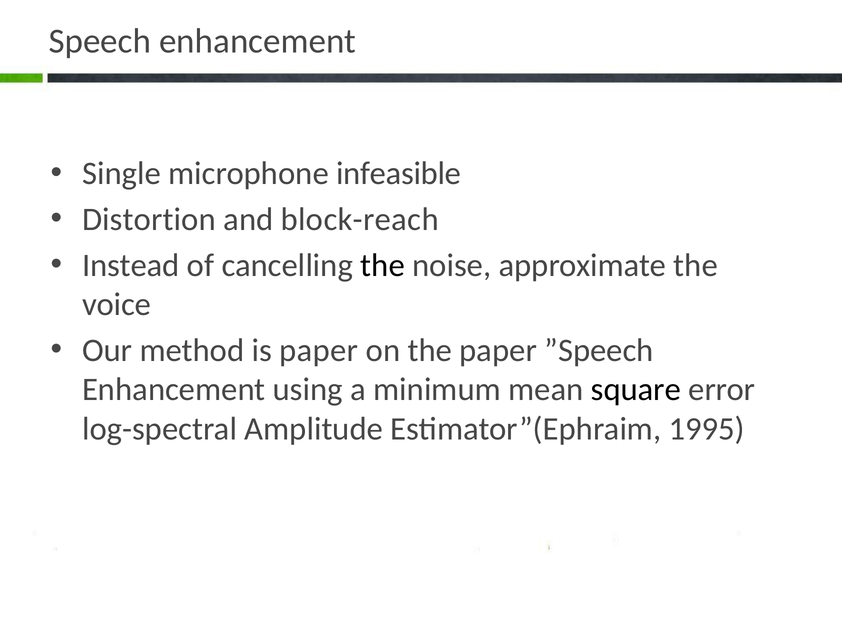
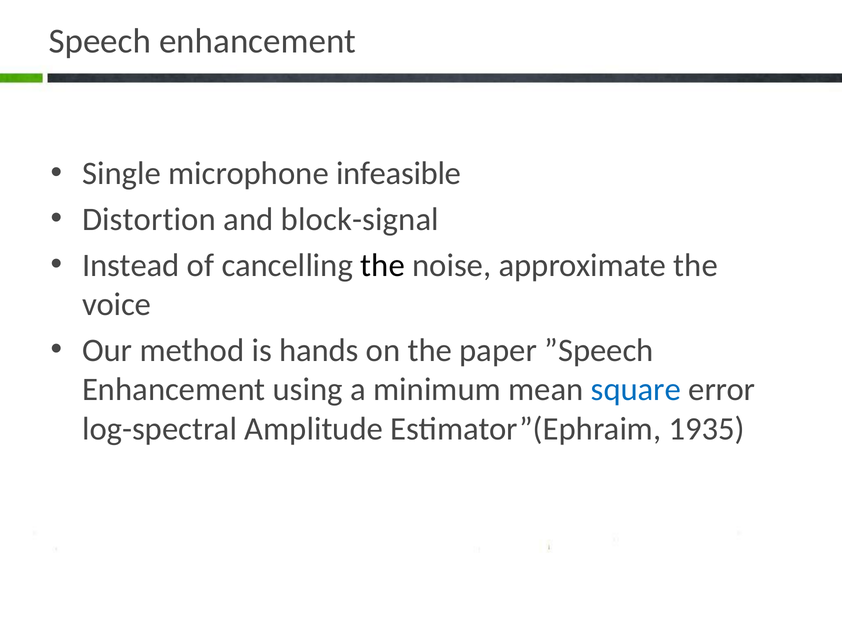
block-reach: block-reach -> block-signal (360, 219)
is paper: paper -> hands (319, 350)
square colour: black -> blue (636, 389)
1995: 1995 -> 1935 (707, 428)
